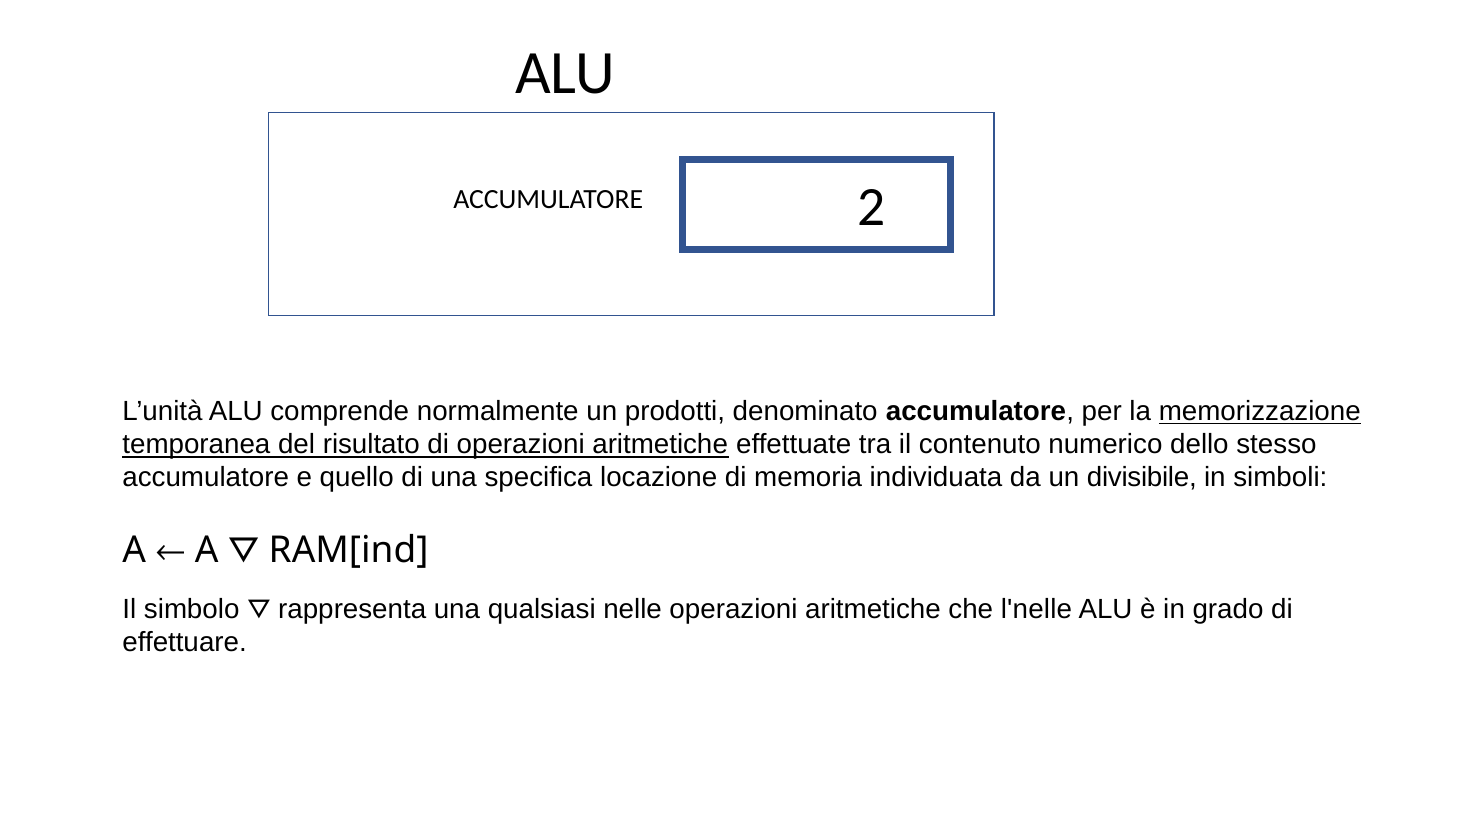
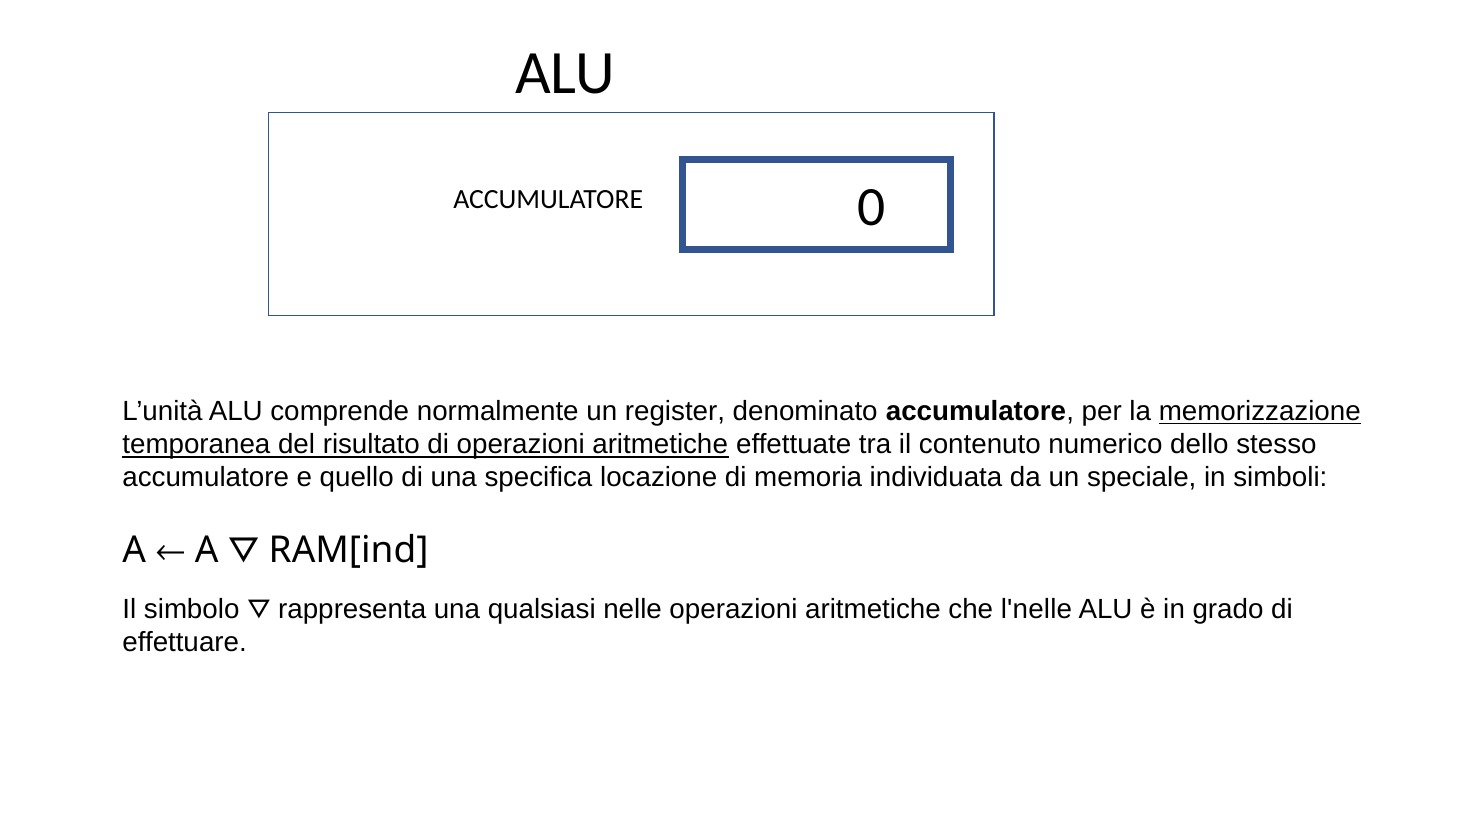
2: 2 -> 0 (871, 208)
prodotti: prodotti -> register (675, 411)
divisibile: divisibile -> speciale (1142, 478)
